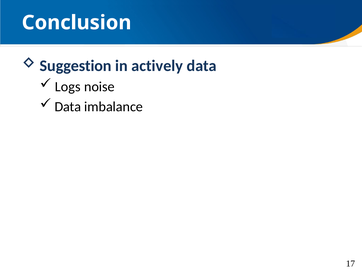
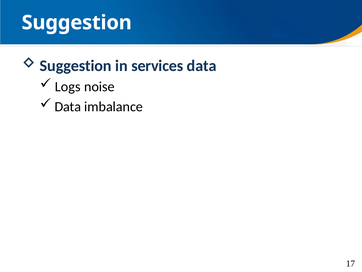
Conclusion: Conclusion -> Suggestion (77, 23)
actively: actively -> services (157, 66)
